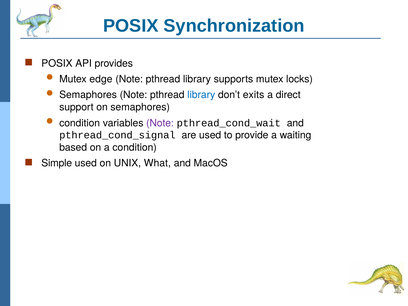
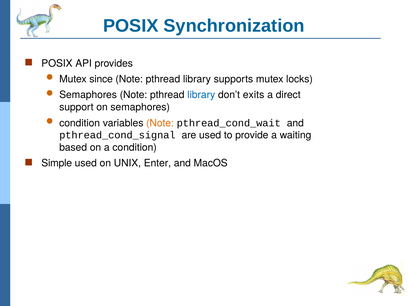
edge: edge -> since (101, 79)
Note colour: purple -> orange (160, 123)
What: What -> Enter (157, 163)
